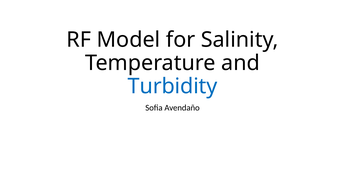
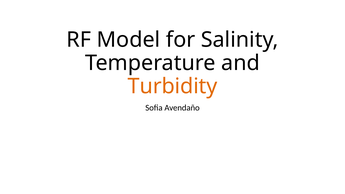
Turbidity colour: blue -> orange (173, 86)
